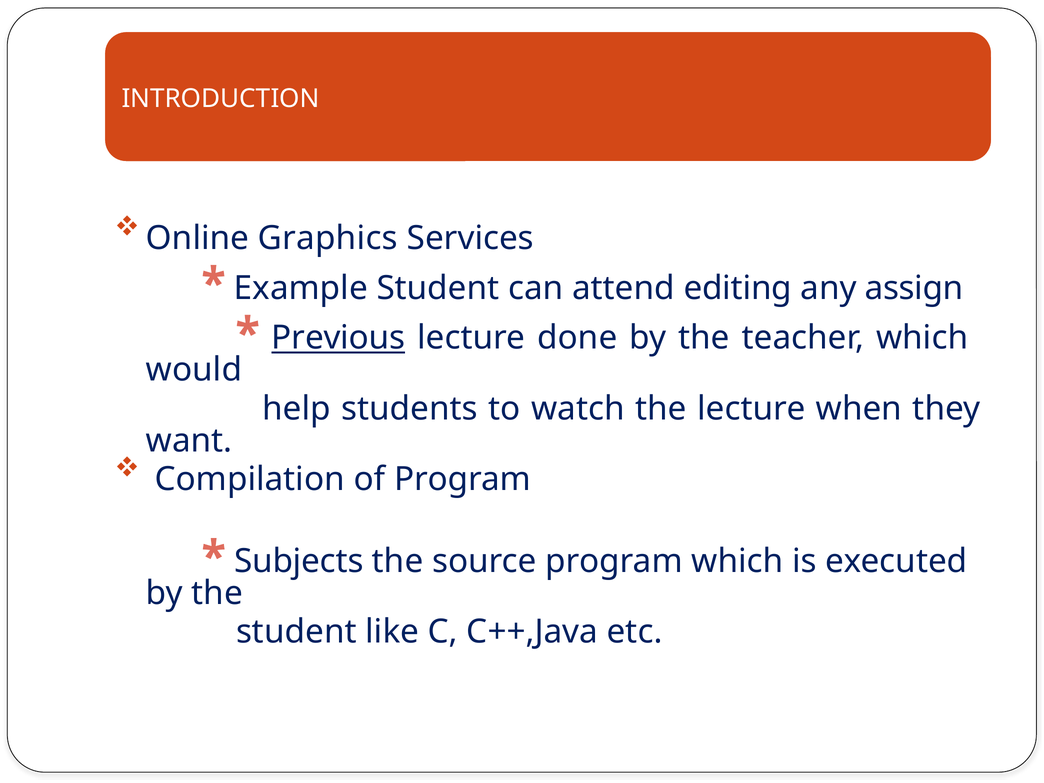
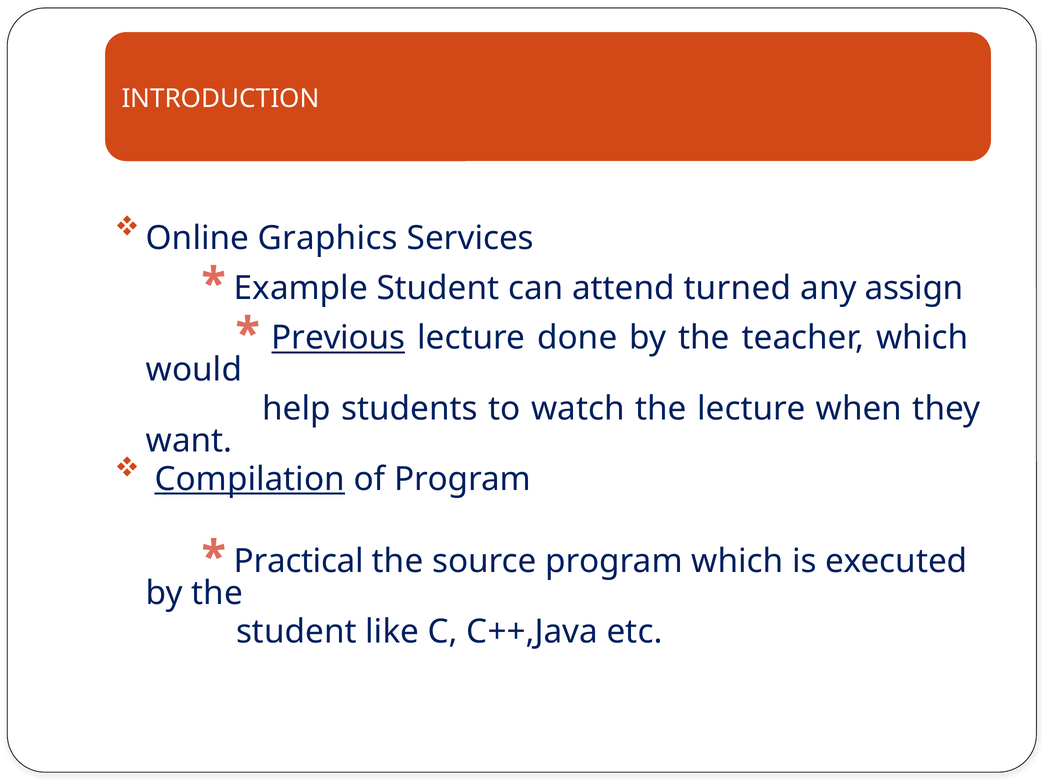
editing: editing -> turned (737, 288)
Compilation underline: none -> present (250, 479)
Subjects: Subjects -> Practical (299, 561)
